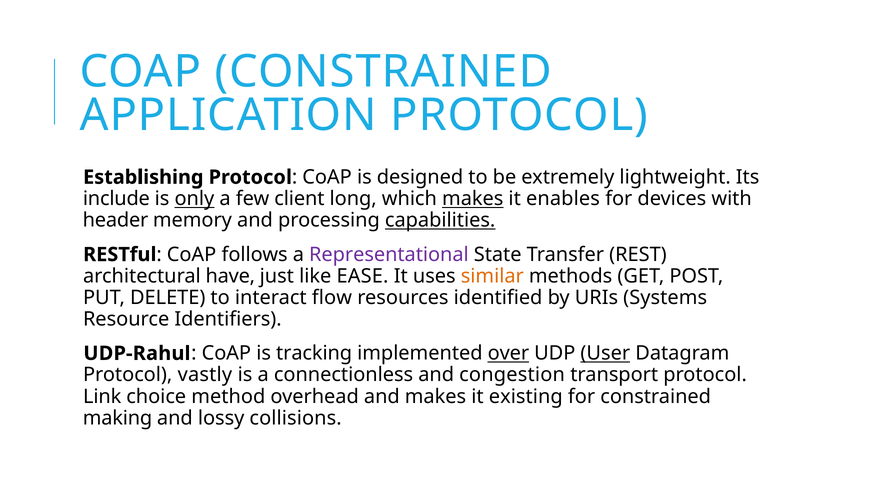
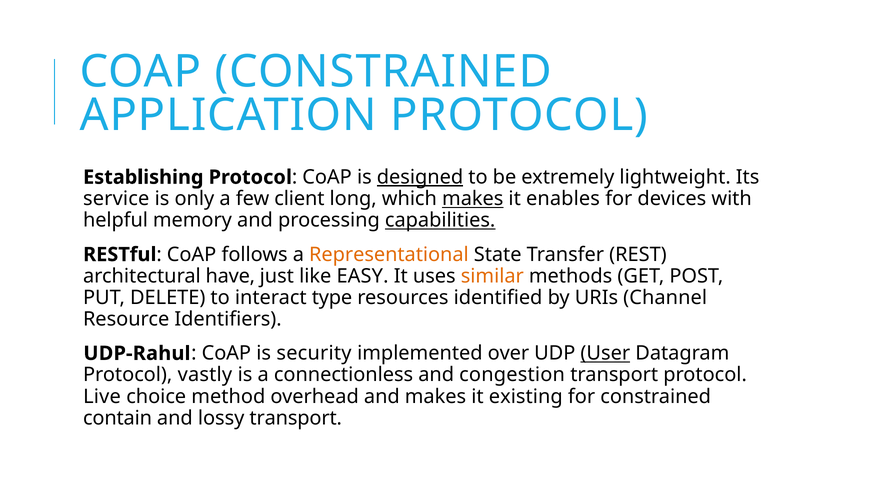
designed underline: none -> present (420, 177)
include: include -> service (116, 199)
only underline: present -> none (194, 199)
header: header -> helpful (115, 221)
Representational colour: purple -> orange (389, 255)
EASE: EASE -> EASY (363, 276)
flow: flow -> type (332, 298)
Systems: Systems -> Channel (665, 298)
tracking: tracking -> security (314, 354)
over underline: present -> none (508, 354)
Link: Link -> Live (102, 397)
making: making -> contain (118, 418)
lossy collisions: collisions -> transport (296, 418)
